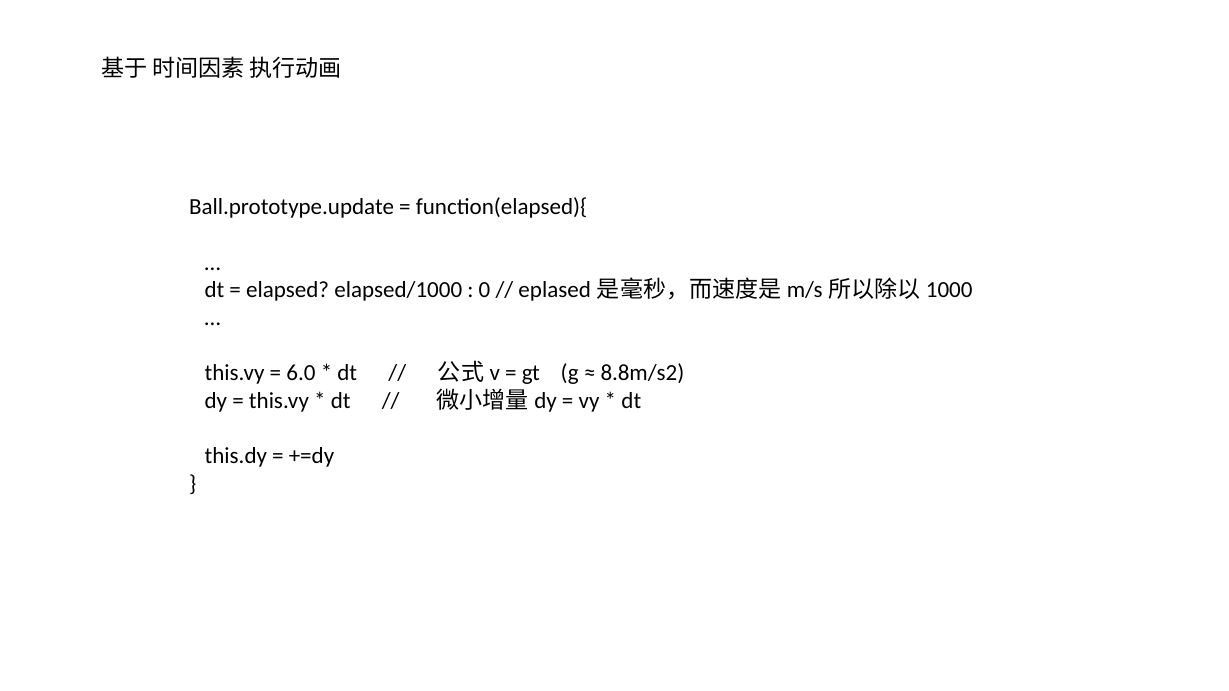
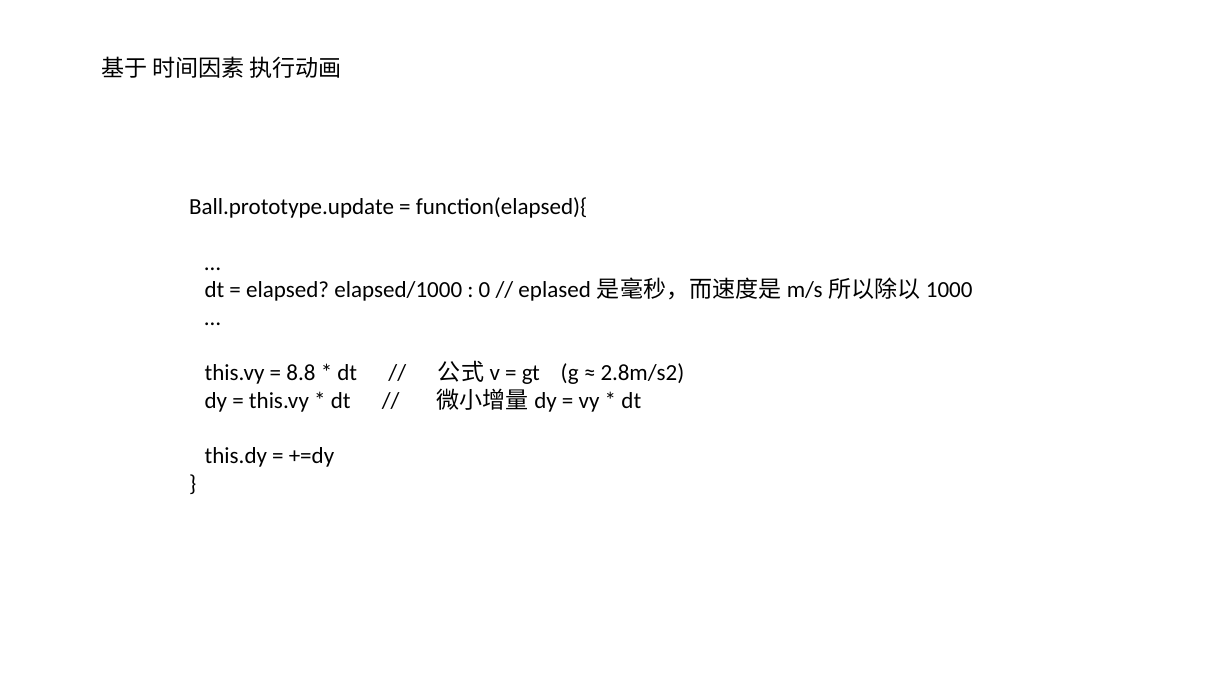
6.0: 6.0 -> 8.8 (301, 373)
8.8m/s2: 8.8m/s2 -> 2.8m/s2 (642, 373)
